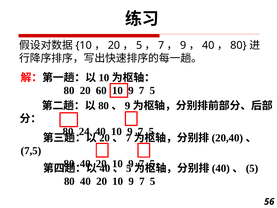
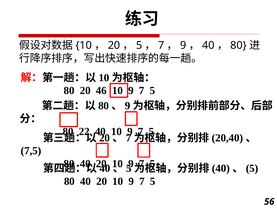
60: 60 -> 46 (101, 90)
24: 24 -> 22 (84, 131)
